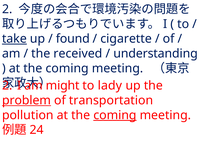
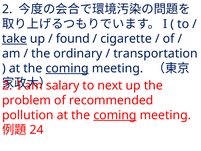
received: received -> ordinary (78, 53)
understanding: understanding -> transportation (155, 53)
coming underline: none -> present (67, 68)
might: might -> salary (63, 85)
lady: lady -> next (110, 85)
problem underline: present -> none (26, 100)
transportation: transportation -> recommended (111, 100)
